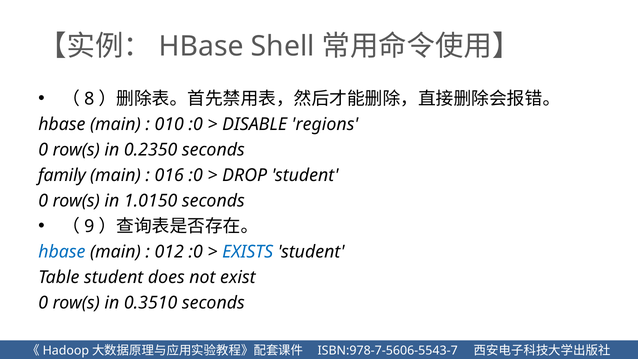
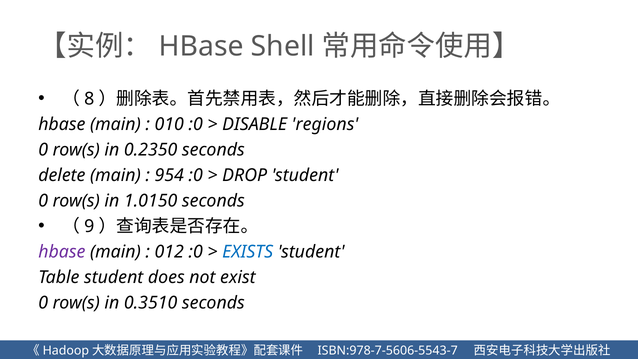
family: family -> delete (62, 175)
016: 016 -> 954 (169, 175)
hbase colour: blue -> purple (62, 252)
